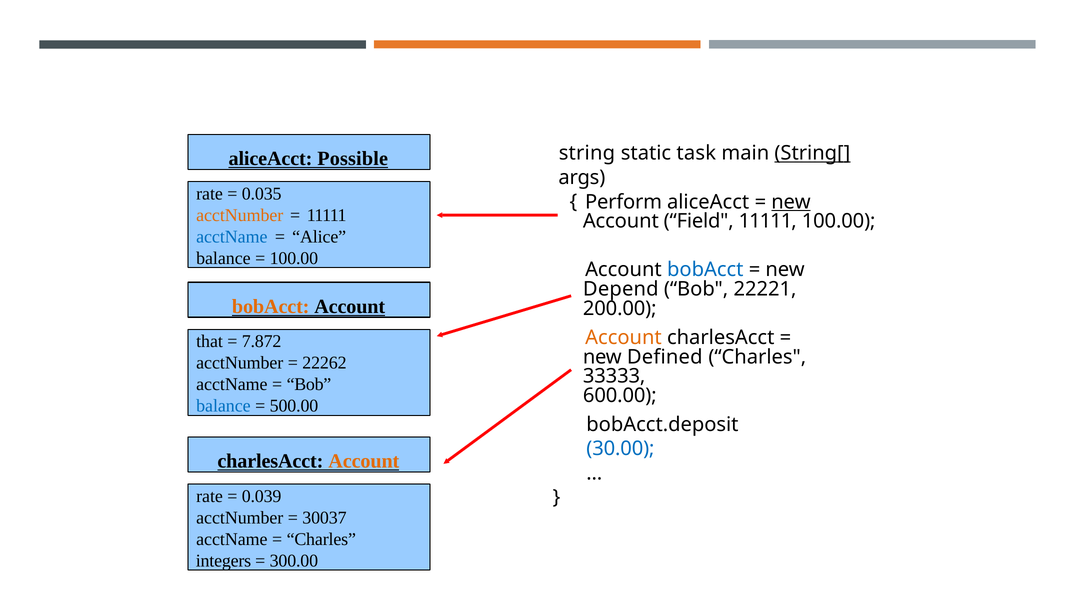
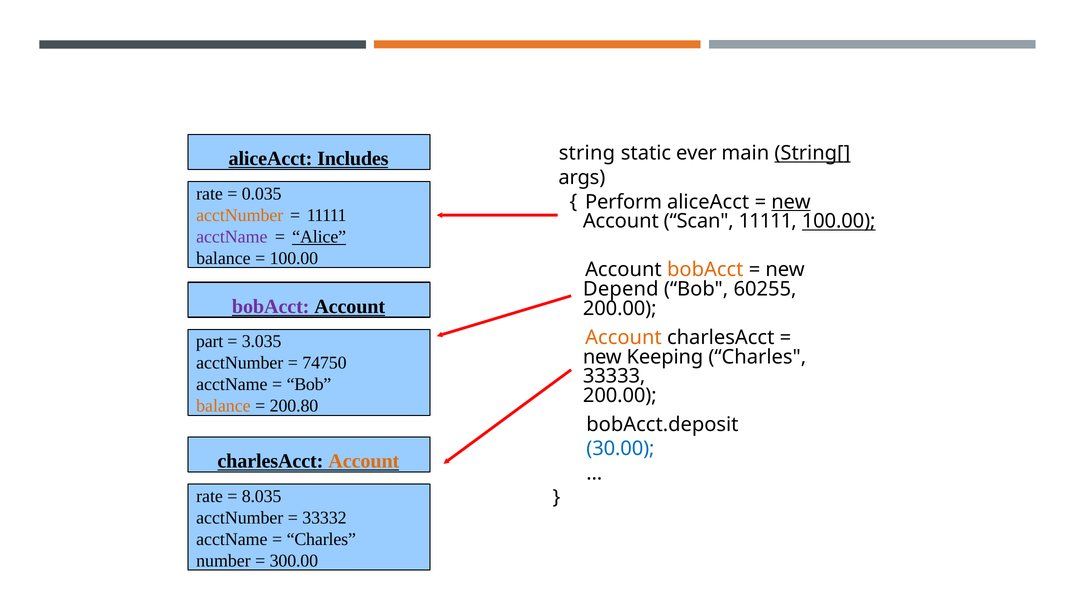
task: task -> ever (696, 153)
Possible: Possible -> Includes (353, 159)
Field: Field -> Scan (699, 221)
100.00 underline: none -> present (839, 221)
acctName colour: blue -> purple (232, 236)
Alice underline: none -> present (319, 236)
bobAcct colour: blue -> orange (705, 270)
22221: 22221 -> 60255 (765, 289)
bobAcct colour: orange -> purple (271, 306)
that: that -> part (210, 341)
7.872: 7.872 -> 3.035 (262, 341)
Defined: Defined -> Keeping (665, 357)
22262: 22262 -> 74750 (324, 363)
600.00: 600.00 -> 200.00 (620, 395)
balance colour: blue -> orange (223, 406)
500.00: 500.00 -> 200.80 (294, 406)
0.039: 0.039 -> 8.035 (262, 496)
30037: 30037 -> 33332 (324, 517)
integers: integers -> number (223, 560)
